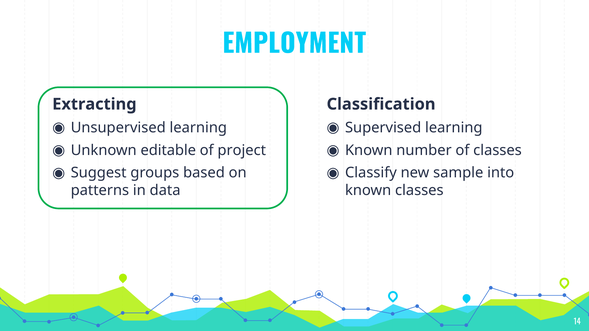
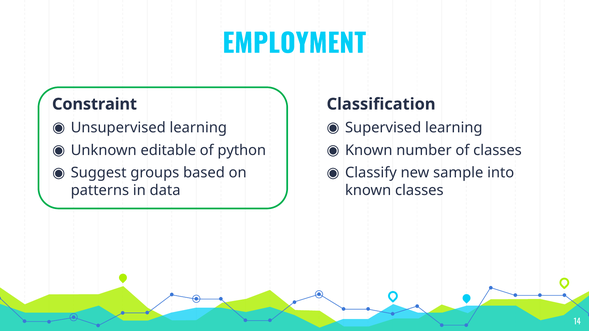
Extracting: Extracting -> Constraint (95, 104)
project: project -> python (242, 150)
